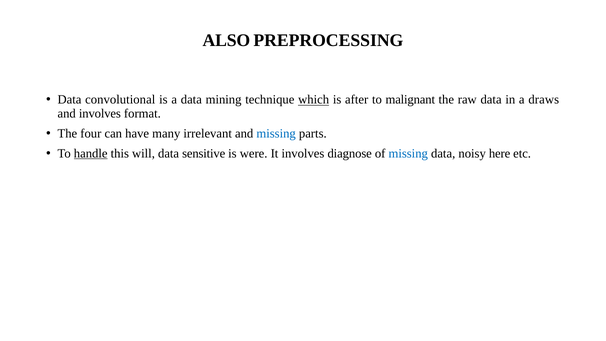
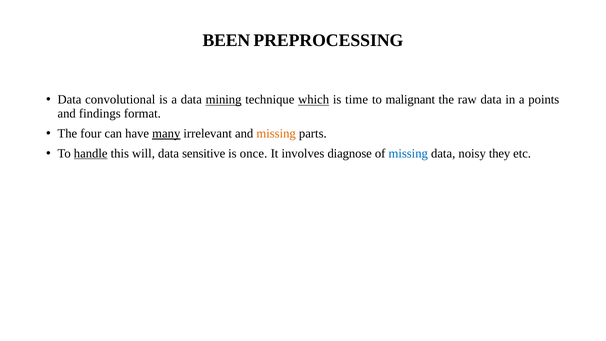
ALSO: ALSO -> BEEN (226, 40)
mining underline: none -> present (224, 100)
after: after -> time (357, 100)
draws: draws -> points (544, 100)
and involves: involves -> findings (100, 113)
many underline: none -> present (166, 133)
missing colour: blue -> orange (276, 133)
were: were -> once (254, 153)
here: here -> they (500, 153)
